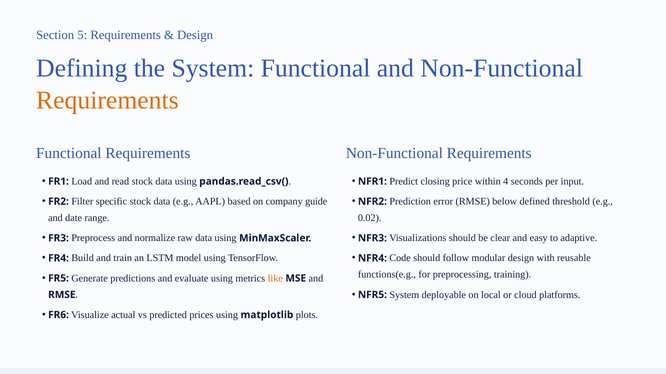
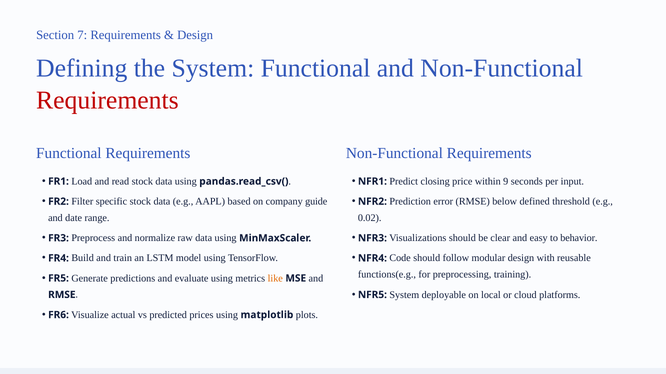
5: 5 -> 7 (82, 35)
Requirements colour: orange -> red (107, 101)
4: 4 -> 9 (506, 182)
adaptive: adaptive -> behavior (579, 238)
